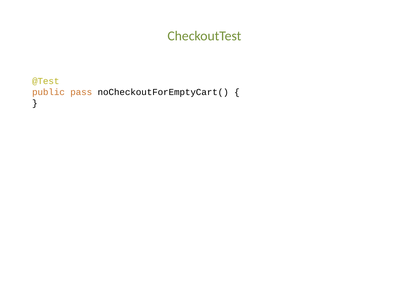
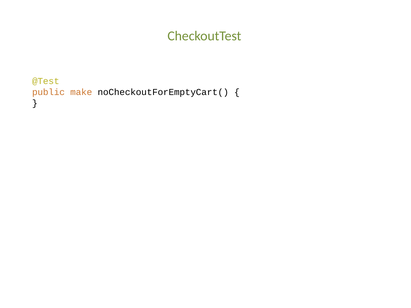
pass: pass -> make (81, 92)
